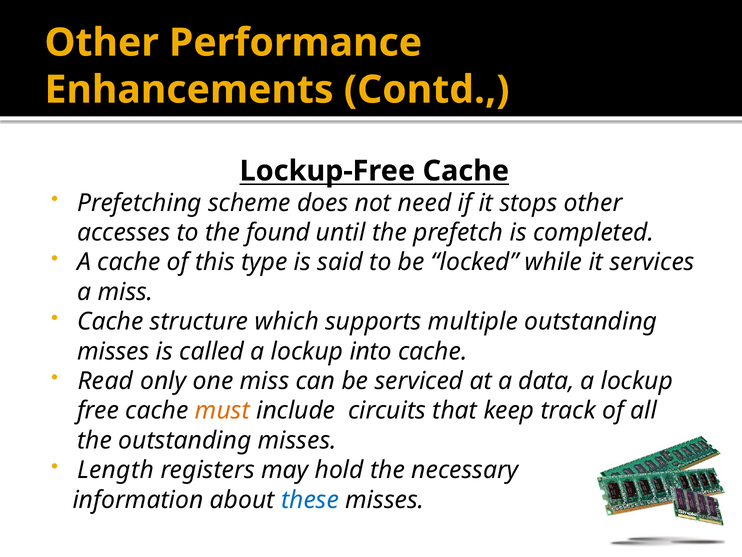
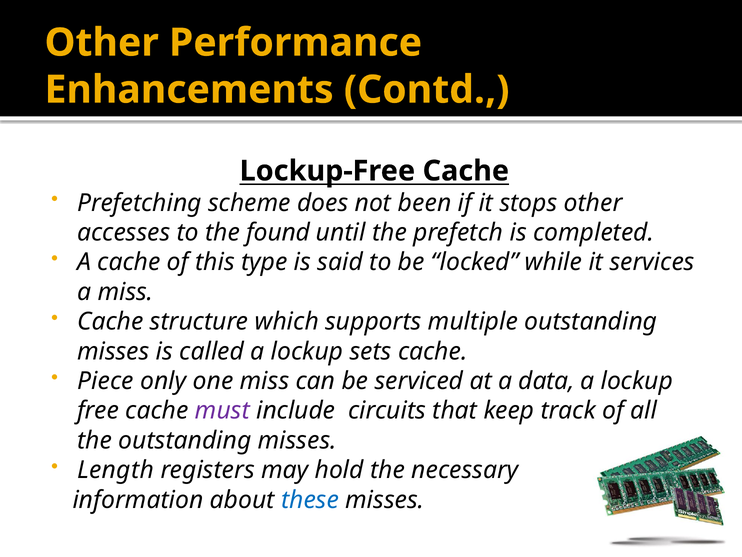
need: need -> been (424, 203)
into: into -> sets (371, 351)
Read: Read -> Piece (105, 381)
must colour: orange -> purple (222, 410)
